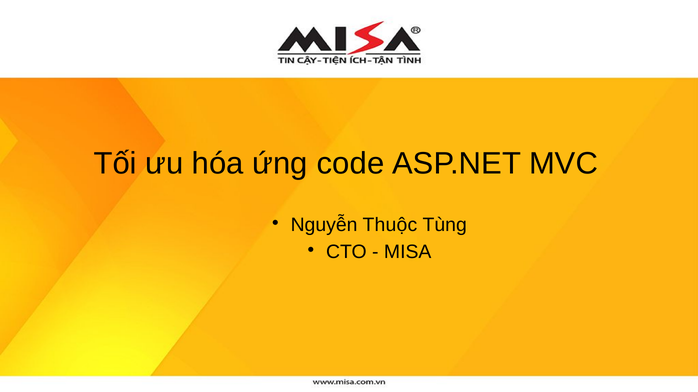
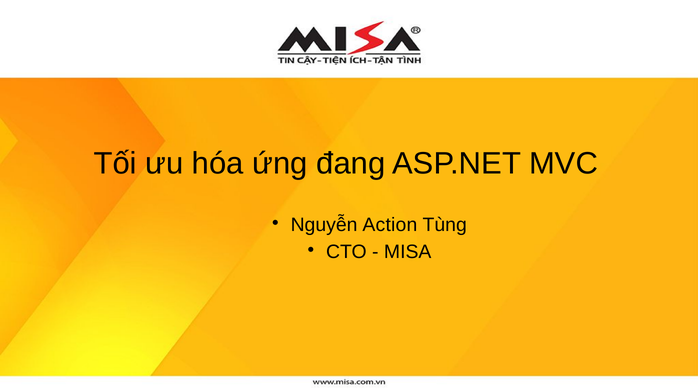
code: code -> đang (351, 164)
Thuộc: Thuộc -> Action (390, 225)
